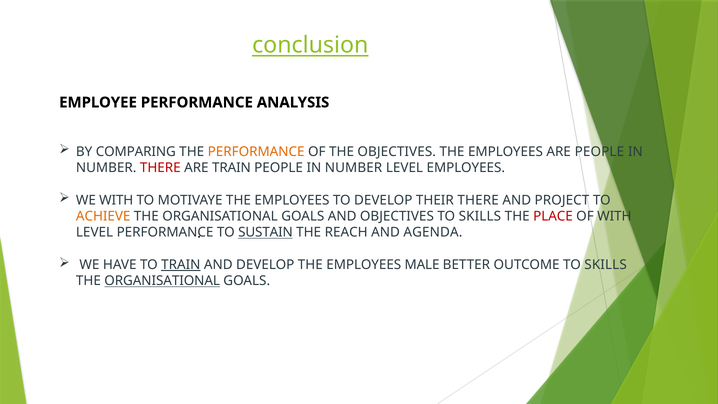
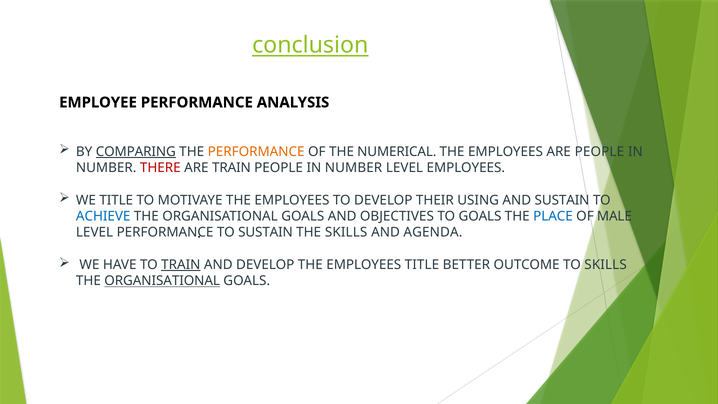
COMPARING underline: none -> present (136, 152)
THE OBJECTIVES: OBJECTIVES -> NUMERICAL (397, 152)
WE WITH: WITH -> TITLE (116, 200)
THEIR THERE: THERE -> USING (478, 200)
AND PROJECT: PROJECT -> SUSTAIN (562, 200)
ACHIEVE colour: orange -> blue (103, 216)
OBJECTIVES TO SKILLS: SKILLS -> GOALS (480, 216)
PLACE colour: red -> blue (553, 216)
OF WITH: WITH -> MALE (614, 216)
SUSTAIN underline: present -> none (266, 232)
THE REACH: REACH -> SKILLS (346, 232)
EMPLOYEES MALE: MALE -> TITLE (422, 265)
